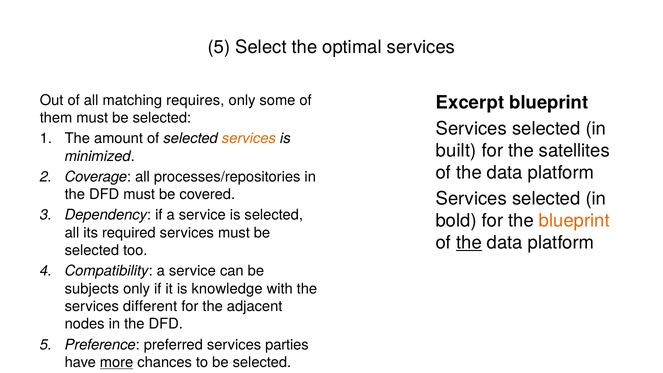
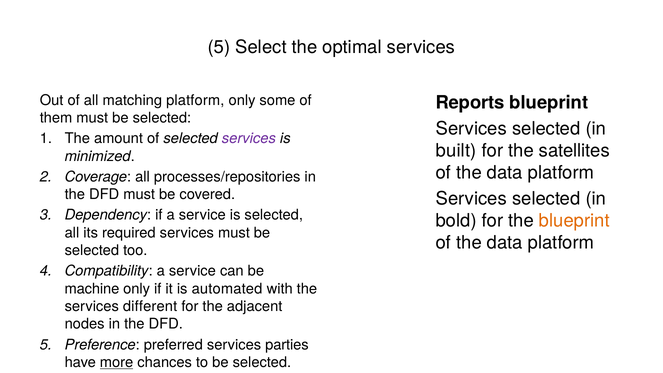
matching requires: requires -> platform (195, 100)
Excerpt: Excerpt -> Reports (470, 103)
services colour: orange -> purple (249, 138)
the underline: present -> none (469, 243)
subjects: subjects -> machine (92, 289)
knowledge: knowledge -> automated (227, 289)
